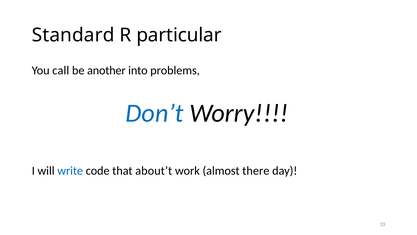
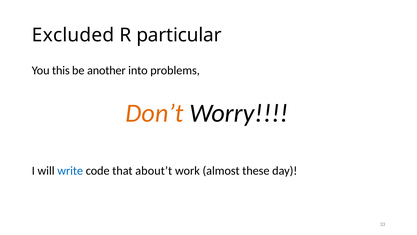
Standard: Standard -> Excluded (73, 35)
call: call -> this (61, 71)
Don’t colour: blue -> orange (155, 113)
there: there -> these (256, 170)
